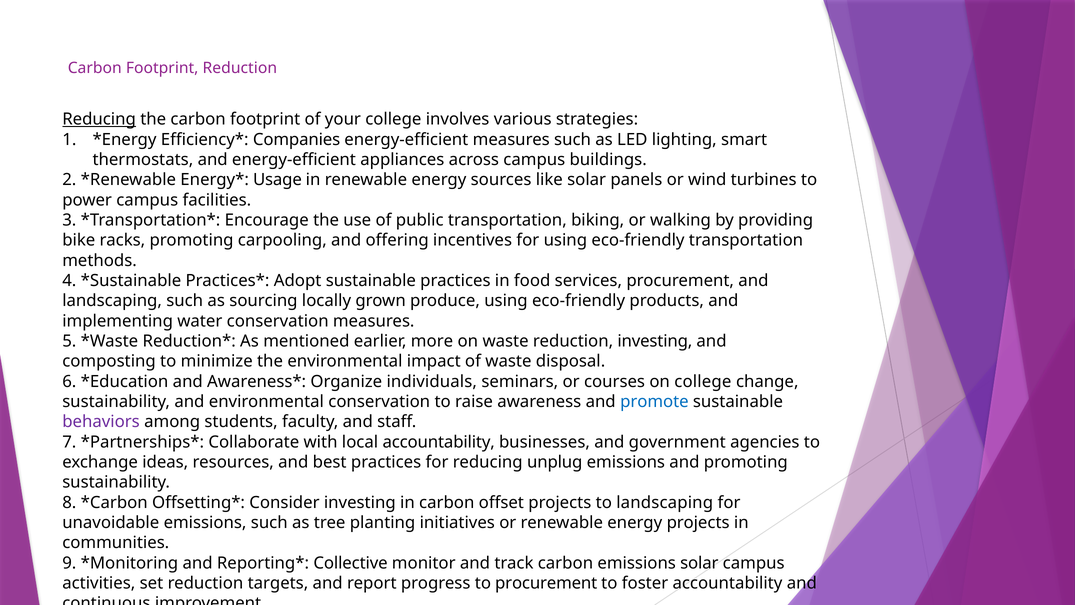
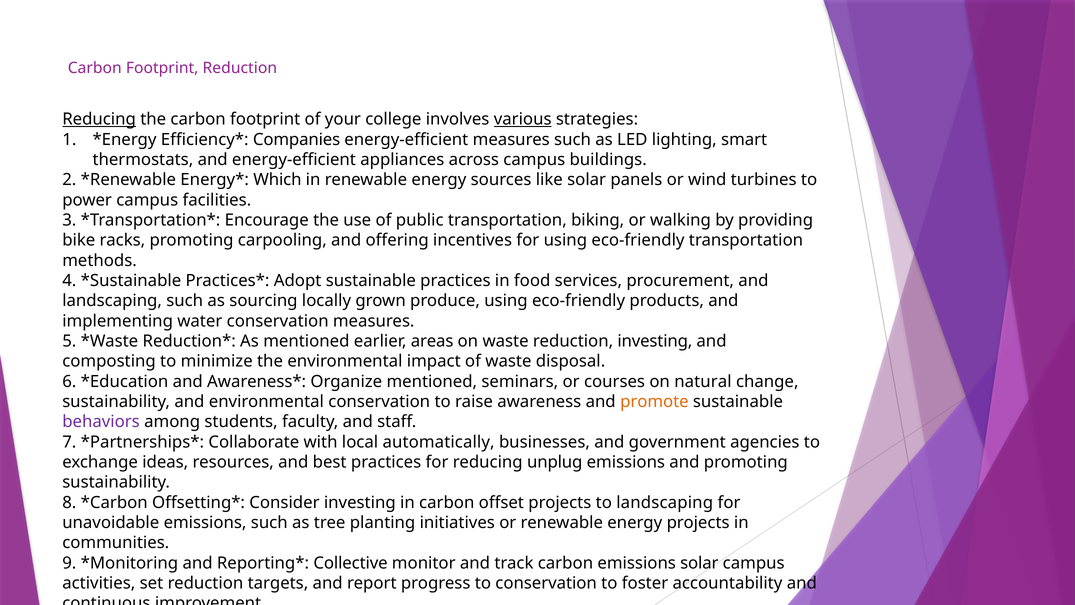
various underline: none -> present (523, 119)
Usage: Usage -> Which (277, 180)
more: more -> areas (432, 341)
Organize individuals: individuals -> mentioned (432, 381)
on college: college -> natural (703, 381)
promote colour: blue -> orange (654, 401)
local accountability: accountability -> automatically (439, 442)
to procurement: procurement -> conservation (546, 583)
